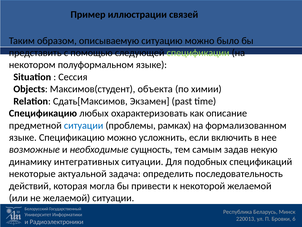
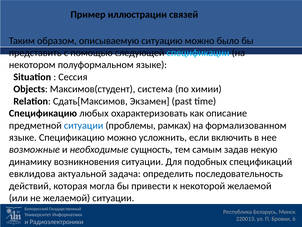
спецификации colour: light green -> light blue (198, 53)
объекта: объекта -> система (155, 89)
интегративных: интегративных -> возникновения (87, 161)
некоторые: некоторые -> евклидова (32, 173)
